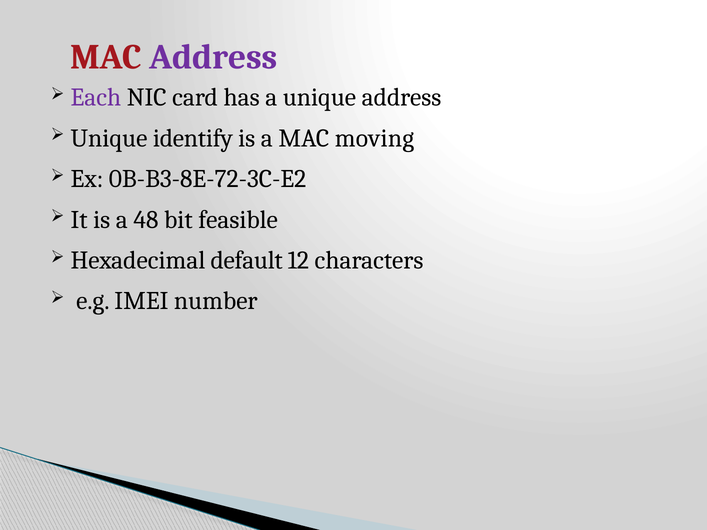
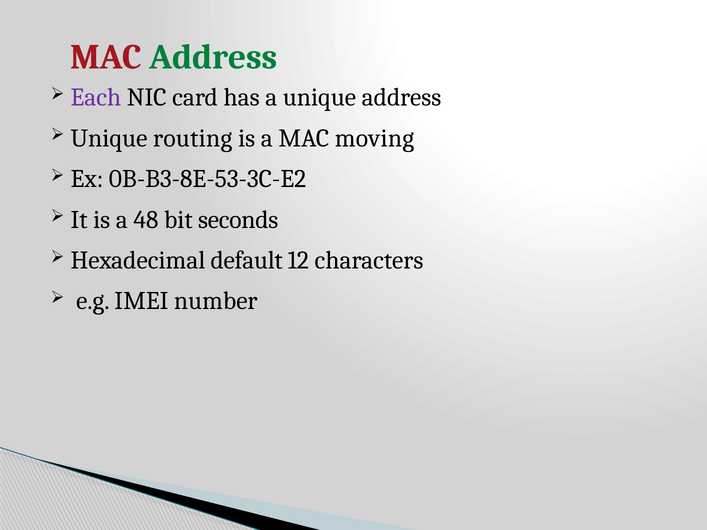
Address colour: purple -> green (214, 57)
identify: identify -> routing (193, 138)
0B-B3-8E-72-3C-E2: 0B-B3-8E-72-3C-E2 -> 0B-B3-8E-53-3C-E2 (208, 179)
feasible: feasible -> seconds (238, 220)
